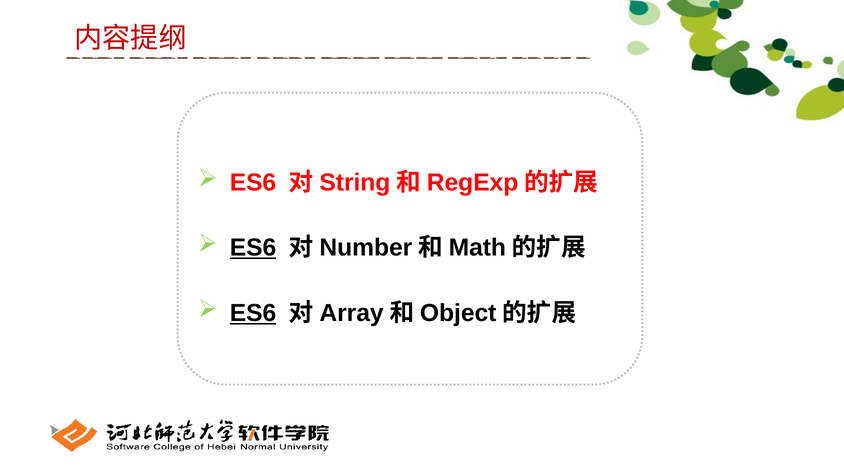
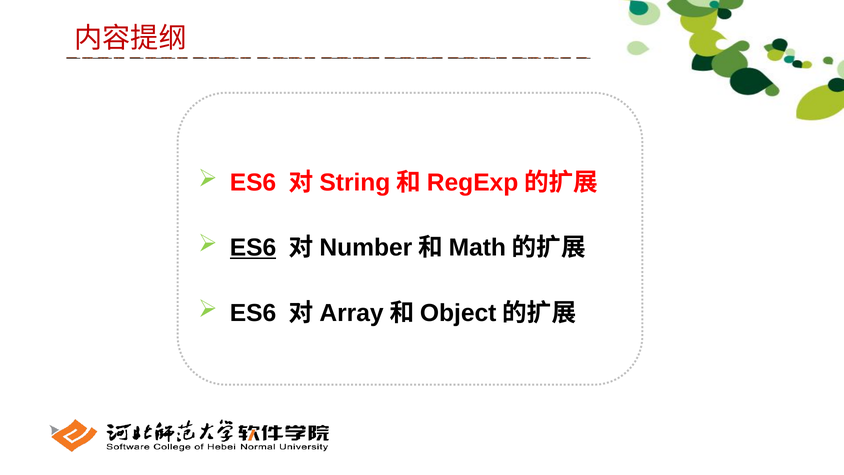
ES6 underline: present -> none (253, 313)
